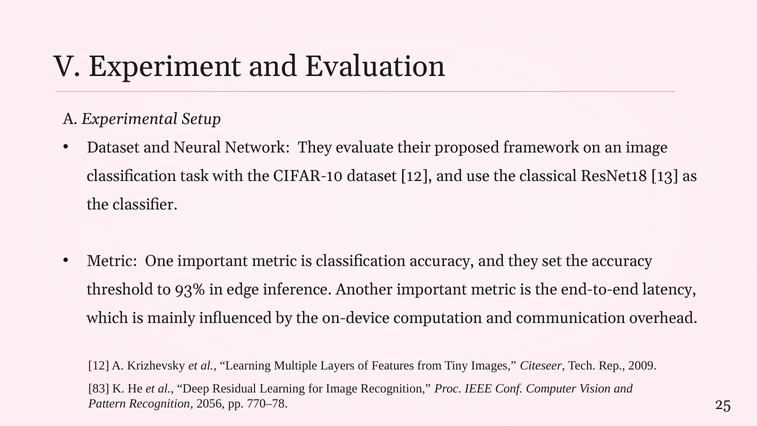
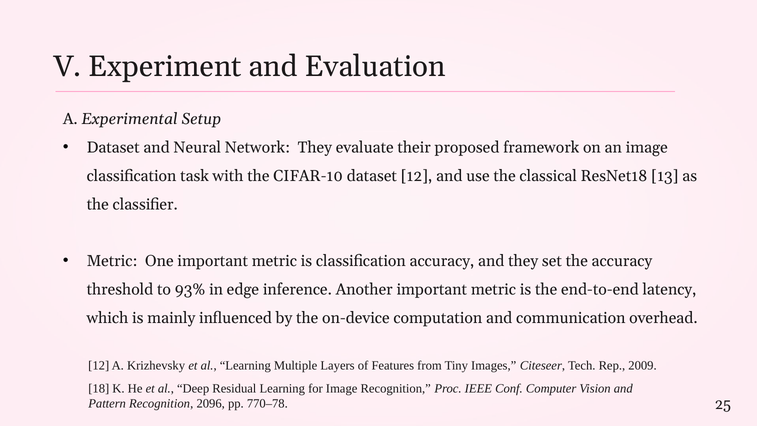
83: 83 -> 18 (99, 388)
2056: 2056 -> 2096 (211, 403)
